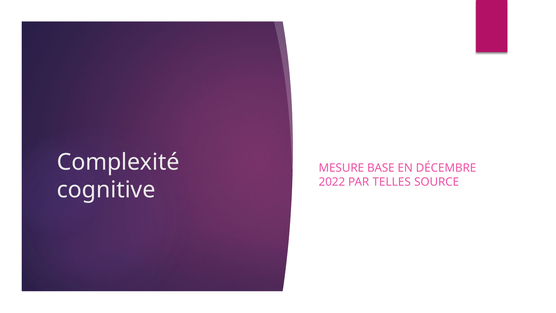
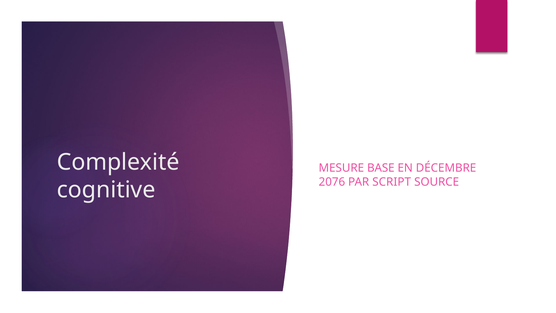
2022: 2022 -> 2076 (332, 182)
TELLES: TELLES -> SCRIPT (392, 182)
